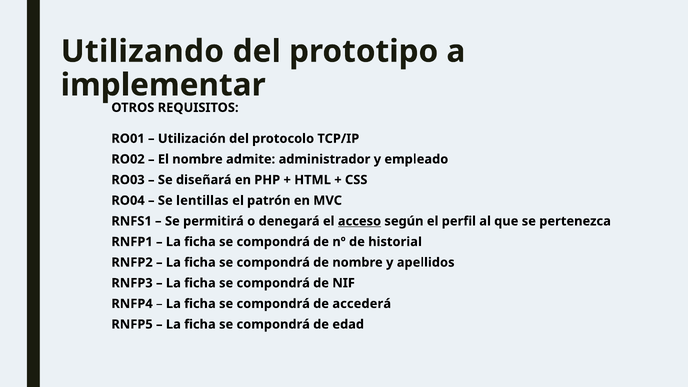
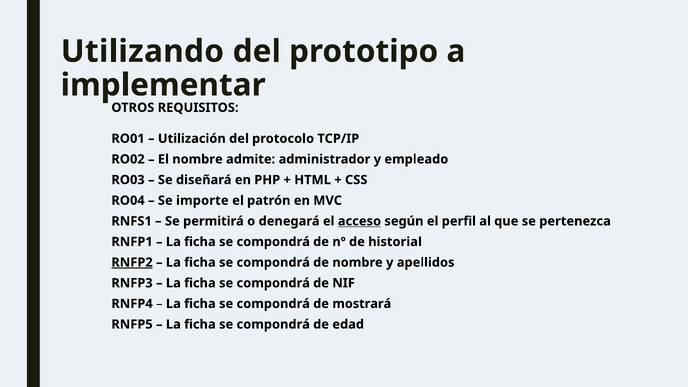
lentillas: lentillas -> importe (202, 201)
RNFP2 underline: none -> present (132, 262)
accederá: accederá -> mostrará (362, 304)
